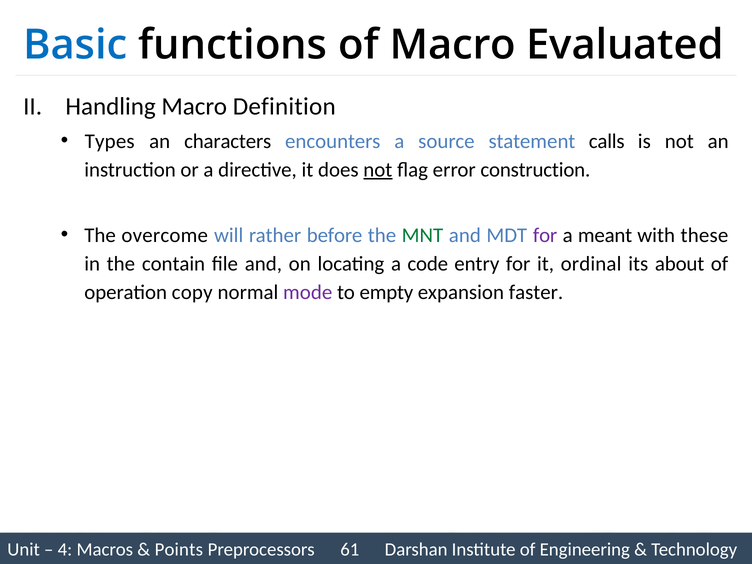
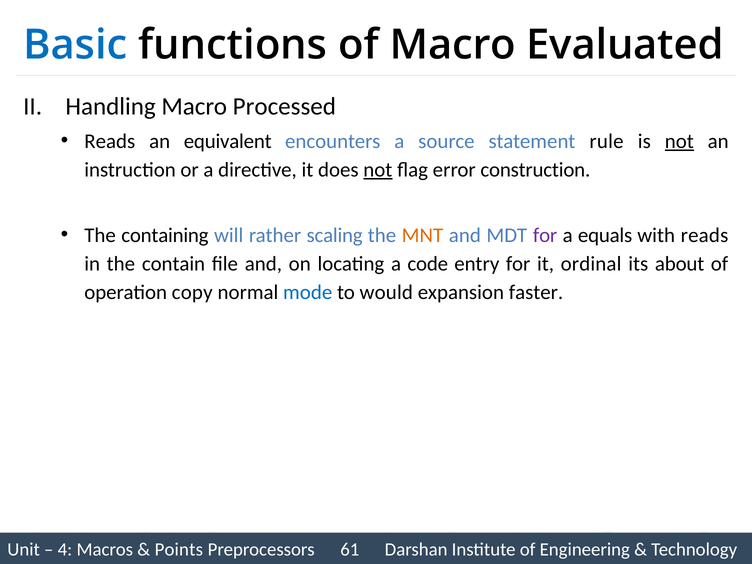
Definition: Definition -> Processed (284, 106)
Types: Types -> Reads (110, 141)
characters: characters -> equivalent (228, 141)
calls: calls -> rule (607, 141)
not underline: none -> present (679, 141)
overcome: overcome -> containing (165, 235)
before: before -> scaling (335, 235)
MNT colour: green -> orange (422, 235)
meant: meant -> equals (605, 235)
with these: these -> reads (704, 235)
mode colour: purple -> blue (308, 292)
empty: empty -> would (386, 292)
